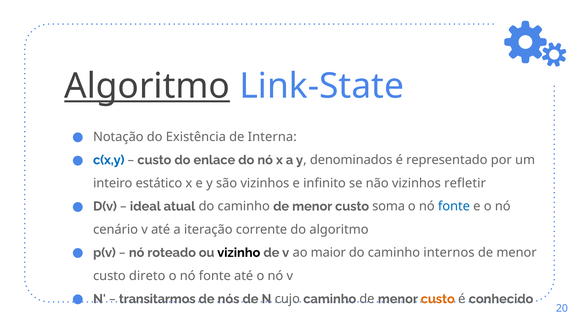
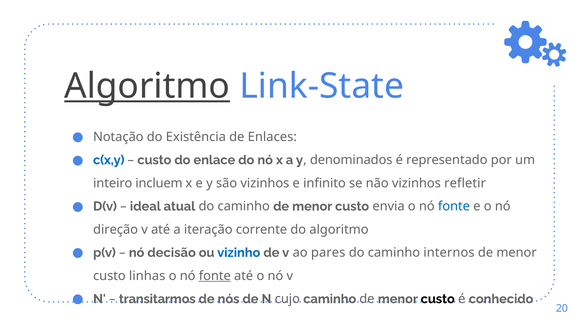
Interna: Interna -> Enlaces (272, 137)
estático: estático -> incluem (159, 183)
soma: soma -> envia (389, 206)
cenário: cenário -> direção (116, 229)
roteado: roteado -> decisão (172, 252)
vizinho colour: black -> blue (239, 252)
maior: maior -> pares (328, 252)
direto: direto -> linhas (147, 276)
fonte underline: none -> present (215, 276)
custo colour: orange -> black (438, 299)
